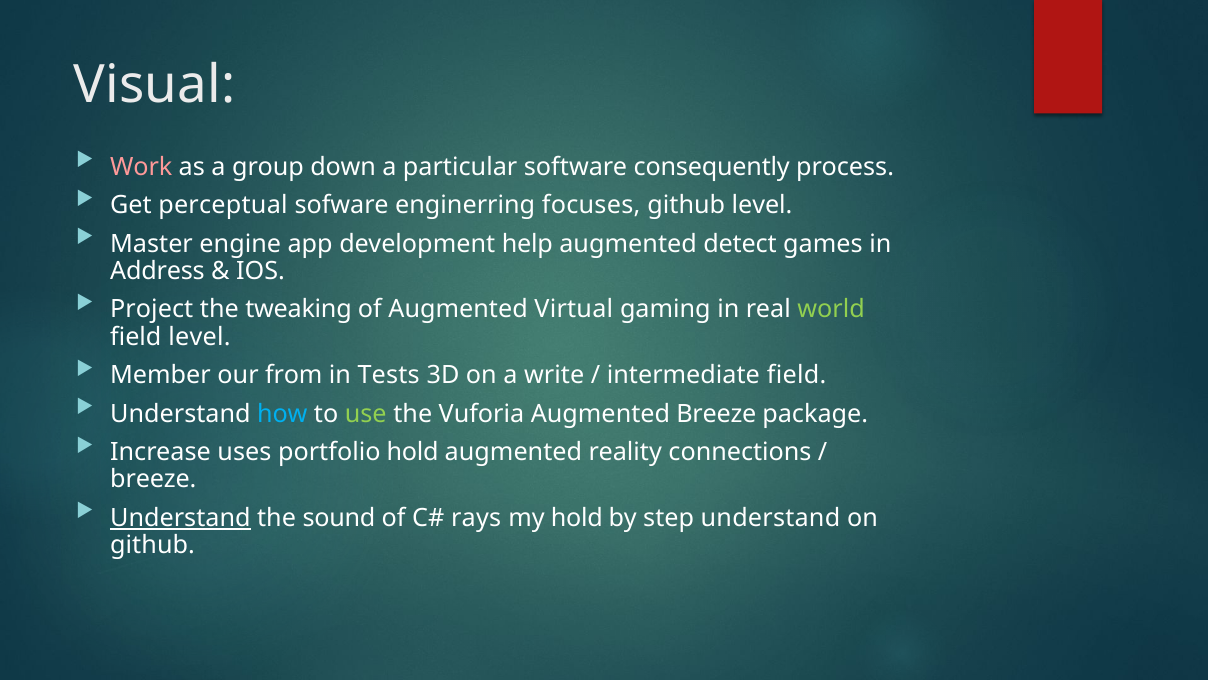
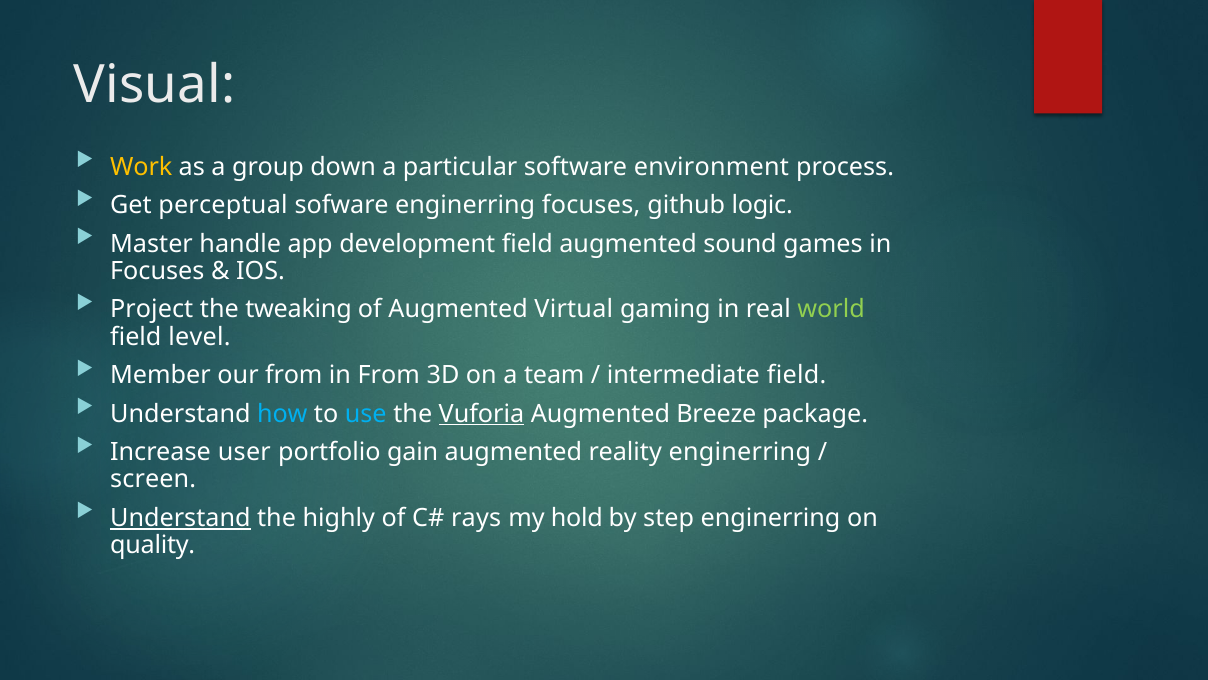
Work colour: pink -> yellow (141, 167)
consequently: consequently -> environment (711, 167)
github level: level -> logic (762, 205)
engine: engine -> handle (240, 244)
development help: help -> field (527, 244)
detect: detect -> sound (740, 244)
Address: Address -> Focuses (157, 271)
in Tests: Tests -> From (389, 375)
write: write -> team (554, 375)
use colour: light green -> light blue (366, 413)
Vuforia underline: none -> present (481, 413)
uses: uses -> user (244, 452)
portfolio hold: hold -> gain (413, 452)
reality connections: connections -> enginerring (740, 452)
breeze: breeze -> screen (153, 479)
sound: sound -> highly (339, 518)
step understand: understand -> enginerring (771, 518)
github: github -> quality (153, 545)
